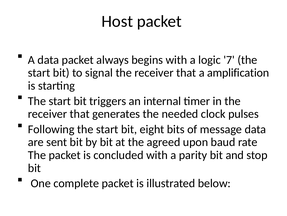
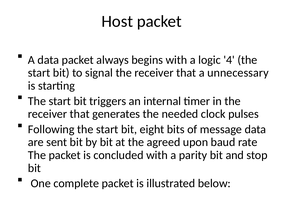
7: 7 -> 4 (229, 60)
amplification: amplification -> unnecessary (238, 73)
